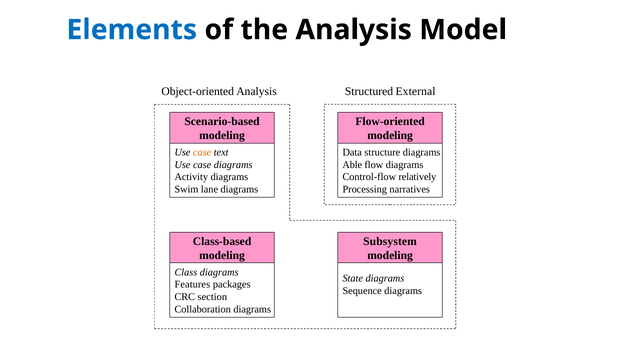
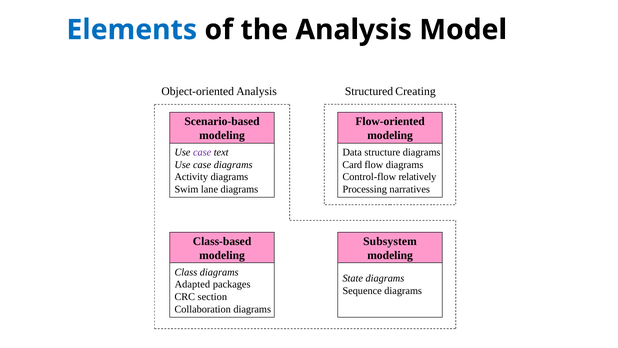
External: External -> Creating (416, 91)
case colour: orange -> purple (202, 152)
Able: Able -> Card (352, 164)
Features: Features -> Adapted (192, 284)
